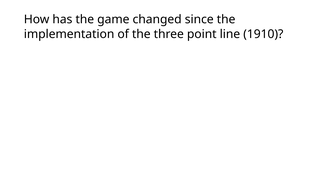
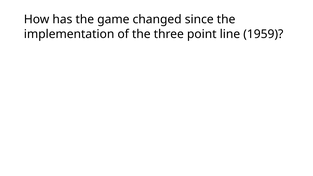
1910: 1910 -> 1959 (263, 34)
